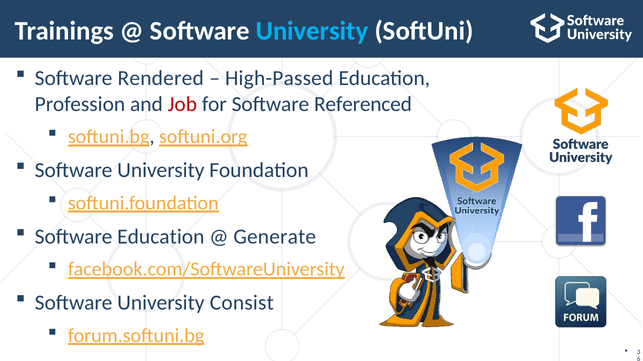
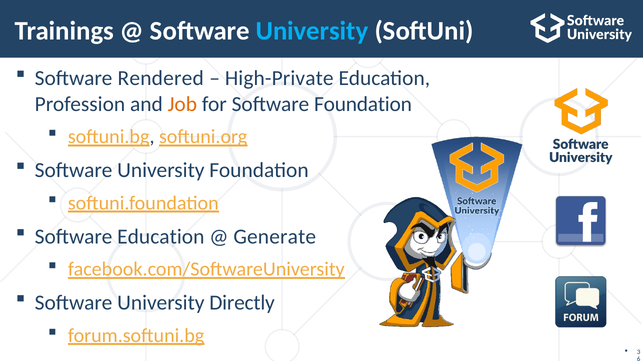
High-Passed: High-Passed -> High-Private (279, 78)
Job colour: red -> orange (182, 104)
Software Referenced: Referenced -> Foundation (363, 104)
Consist: Consist -> Directly (242, 303)
